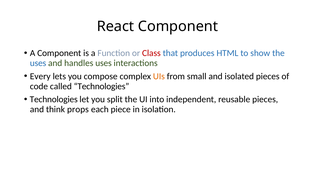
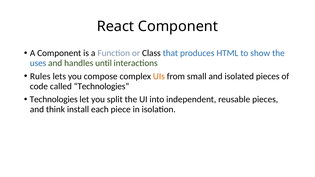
Class colour: red -> black (151, 53)
handles uses: uses -> until (104, 63)
Every: Every -> Rules (40, 76)
props: props -> install (78, 109)
